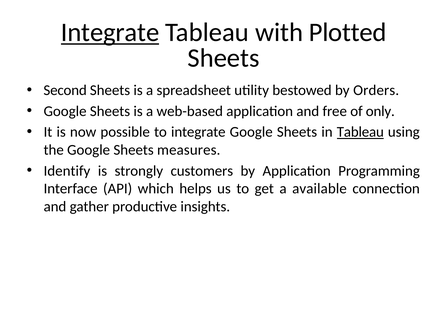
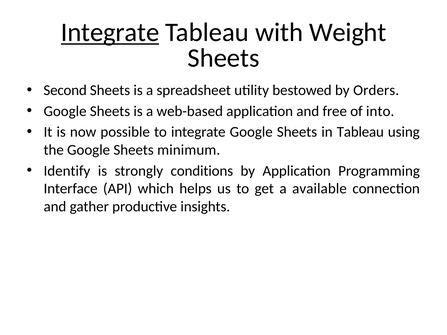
Plotted: Plotted -> Weight (348, 33)
only: only -> into (380, 111)
Tableau underline: present -> none (360, 132)
measures: measures -> minimum (189, 150)
customers: customers -> conditions (202, 171)
